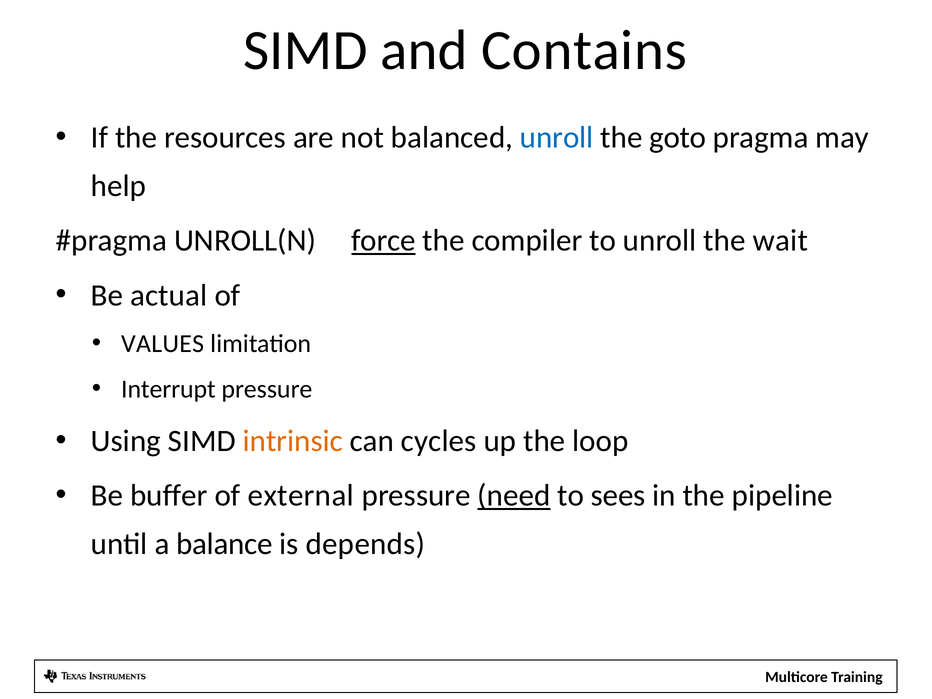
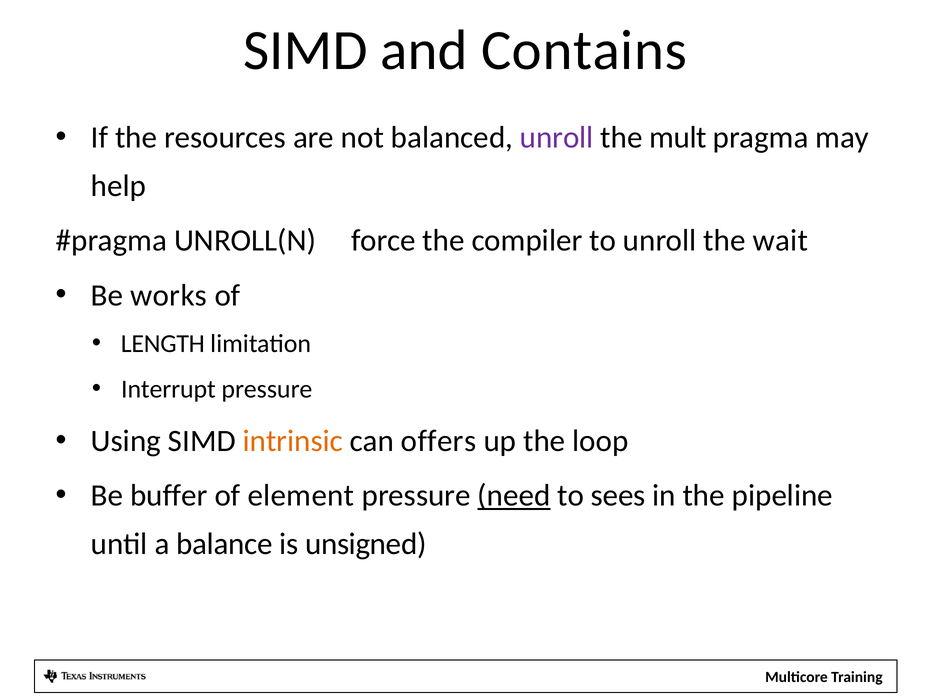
unroll colour: blue -> purple (557, 138)
goto: goto -> mult (678, 138)
force underline: present -> none (383, 241)
actual: actual -> works (169, 295)
VALUES: VALUES -> LENGTH (163, 344)
cycles: cycles -> offers (439, 441)
external: external -> element (301, 496)
depends: depends -> unsigned (366, 544)
